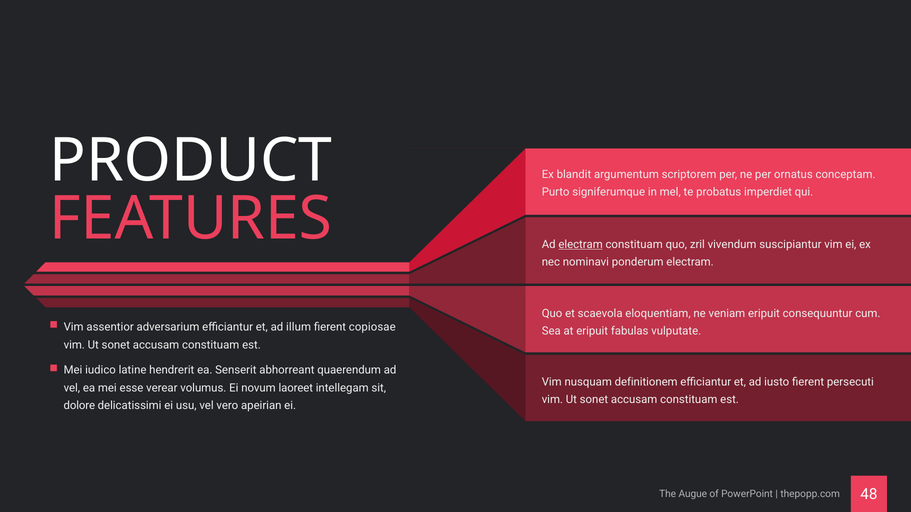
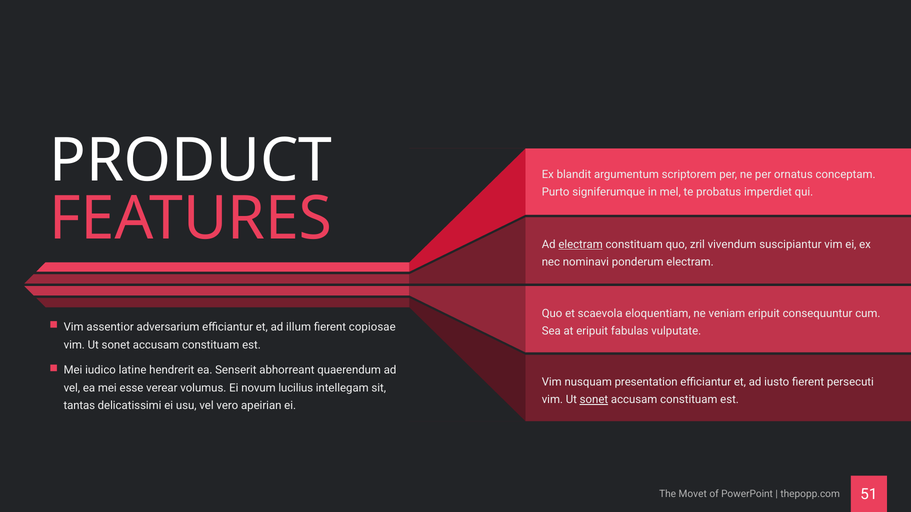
definitionem: definitionem -> presentation (646, 382)
laoreet: laoreet -> lucilius (296, 388)
sonet underline: none -> present (594, 400)
dolore: dolore -> tantas (79, 406)
Augue: Augue -> Movet (693, 494)
48: 48 -> 51 (869, 495)
